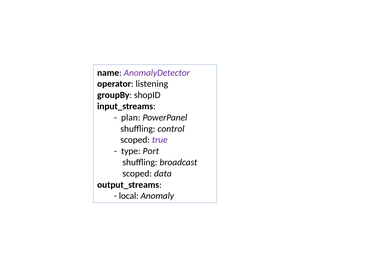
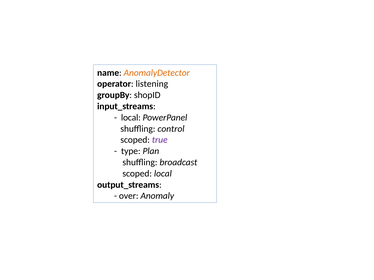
AnomalyDetector colour: purple -> orange (157, 73)
plan: plan -> local (131, 118)
Port: Port -> Plan (151, 151)
scoped data: data -> local (163, 174)
local: local -> over (129, 196)
